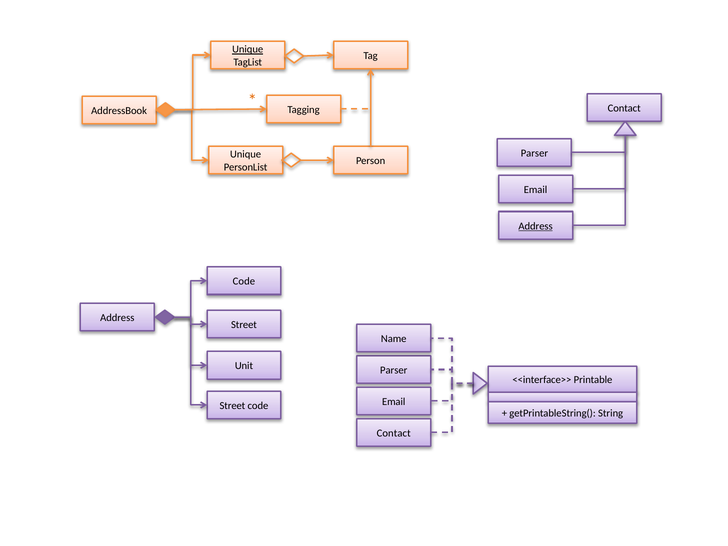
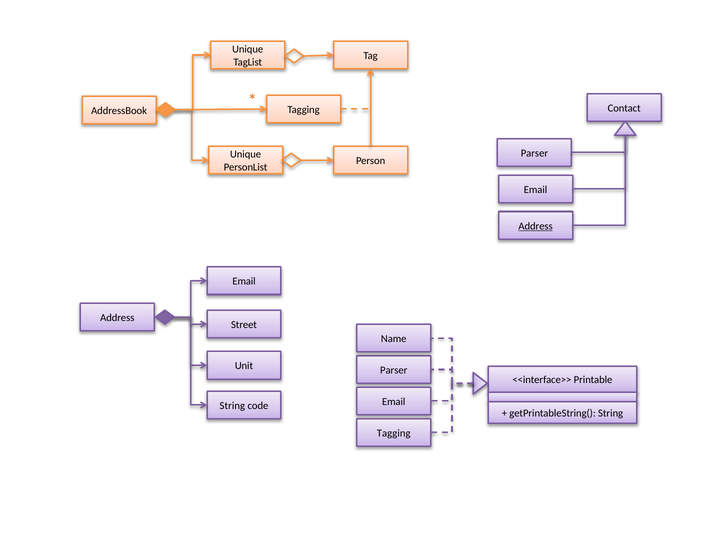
Unique underline: present -> none (248, 49)
Code: Code -> Email (244, 281)
Street: Street -> String (232, 406)
Contact: Contact -> Tagging (394, 433)
